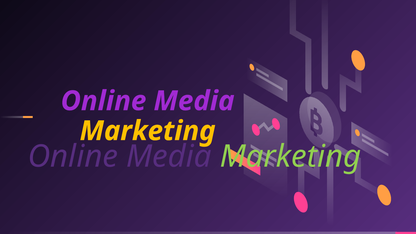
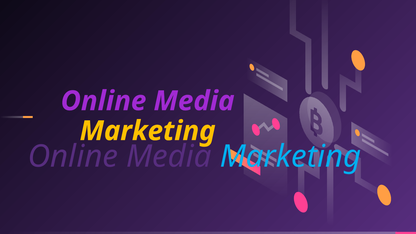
Marketing colour: light green -> light blue (290, 157)
